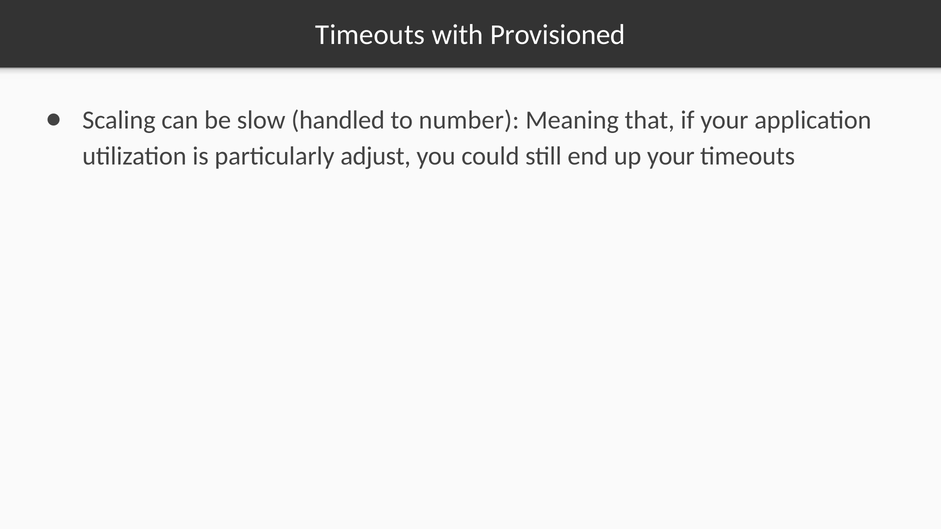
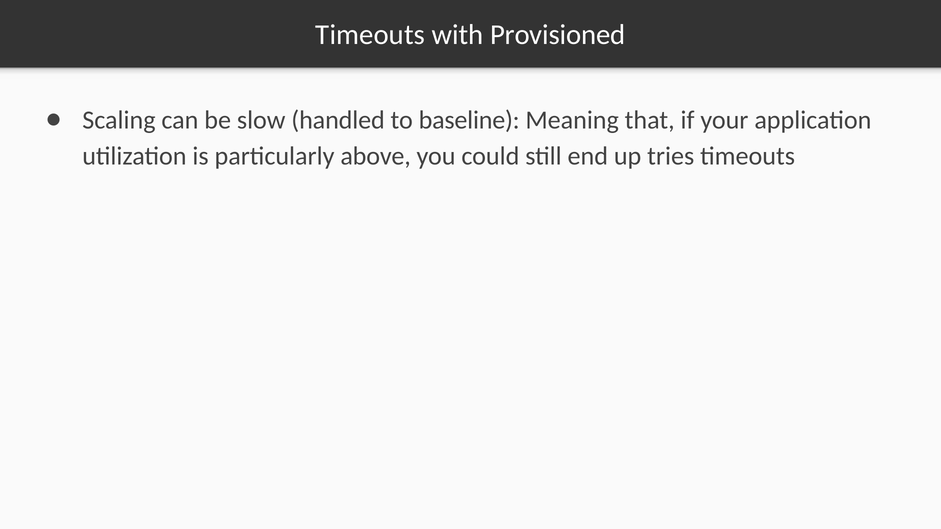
number: number -> baseline (469, 120)
adjust: adjust -> above (376, 156)
up your: your -> tries (671, 156)
